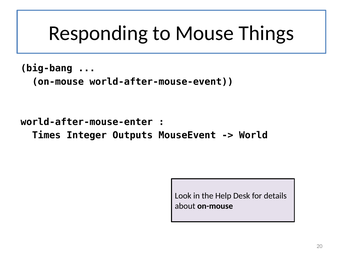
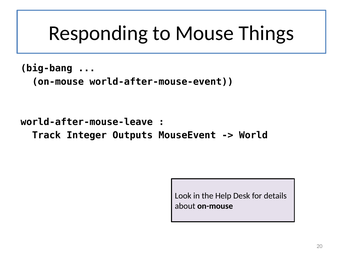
world-after-mouse-enter: world-after-mouse-enter -> world-after-mouse-leave (87, 122)
Times: Times -> Track (46, 135)
